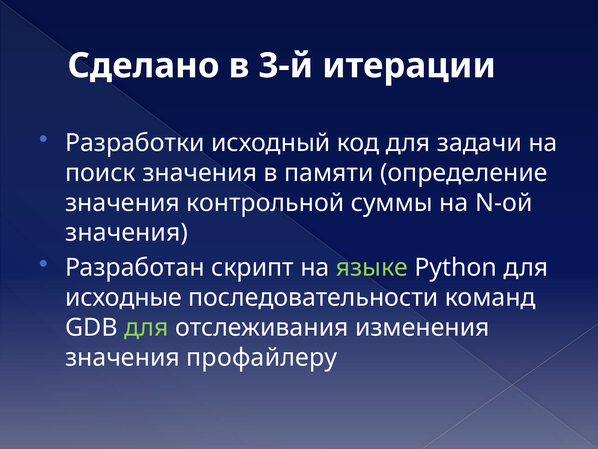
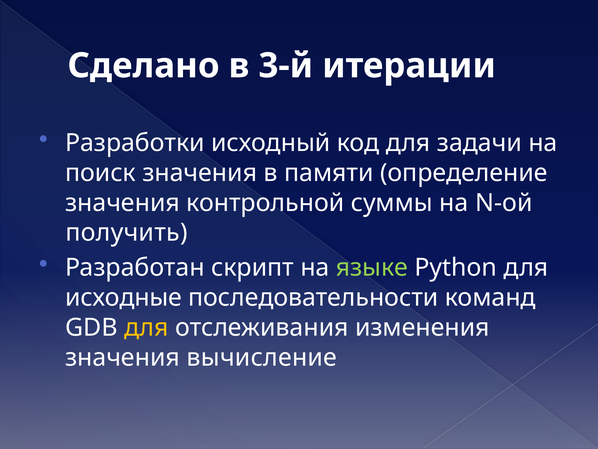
значения: значения -> получить (127, 232)
для colour: light green -> yellow (146, 327)
профайлеру: профайлеру -> вычисление (262, 357)
